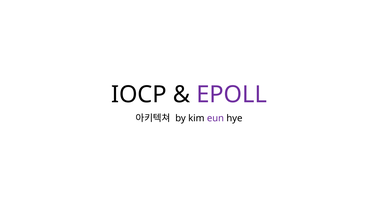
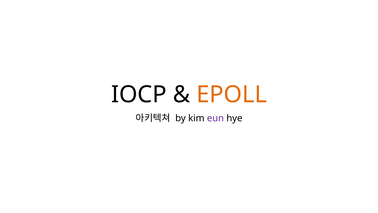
EPOLL colour: purple -> orange (232, 94)
